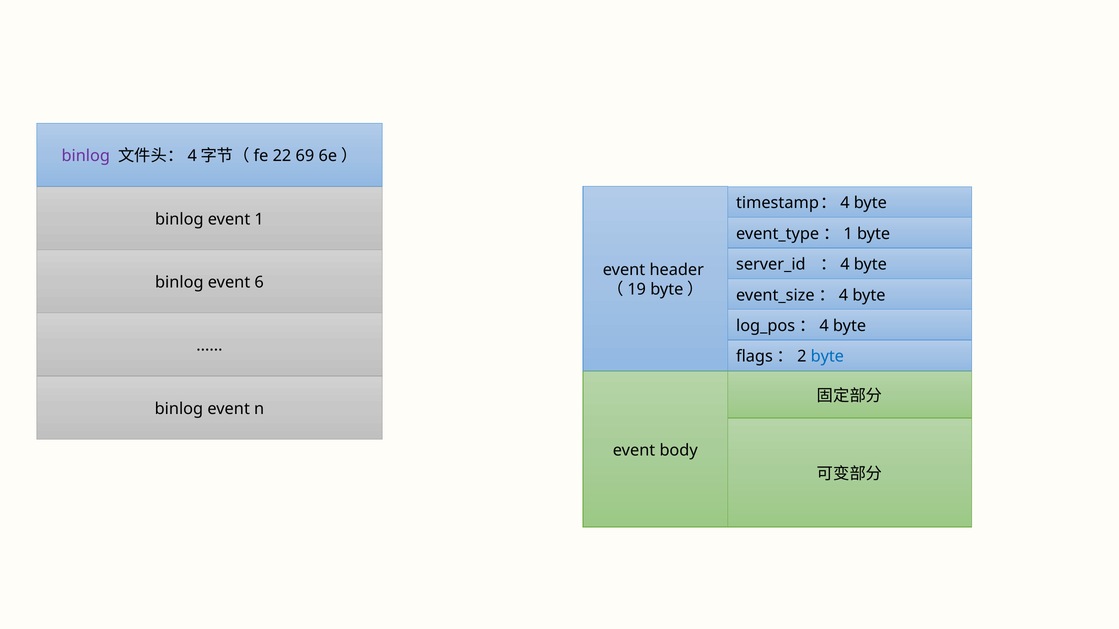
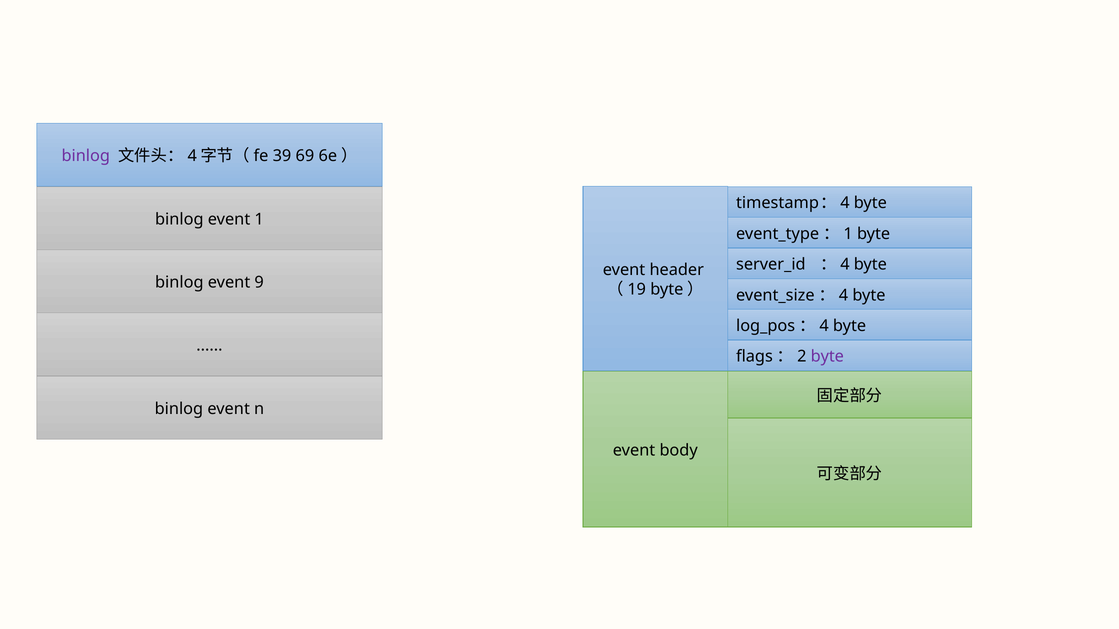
22: 22 -> 39 (282, 156)
6: 6 -> 9 (259, 283)
byte colour: blue -> purple (827, 357)
